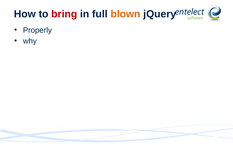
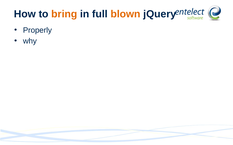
bring colour: red -> orange (64, 14)
